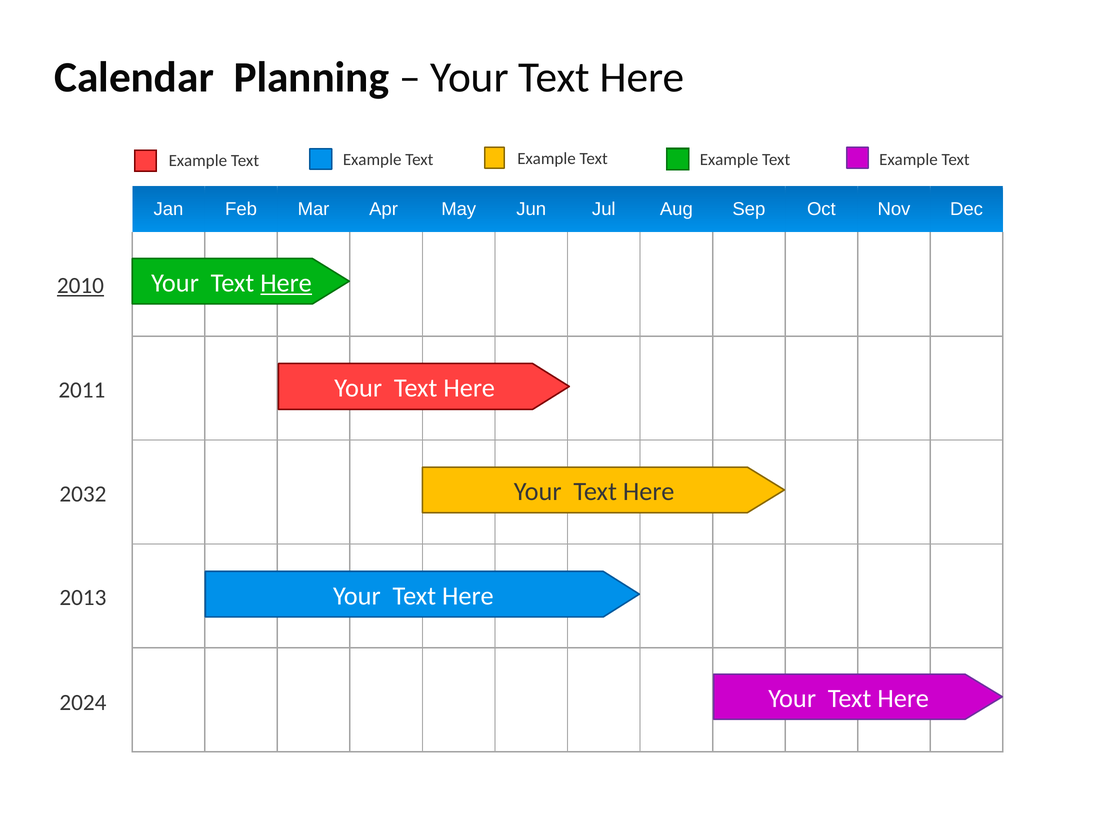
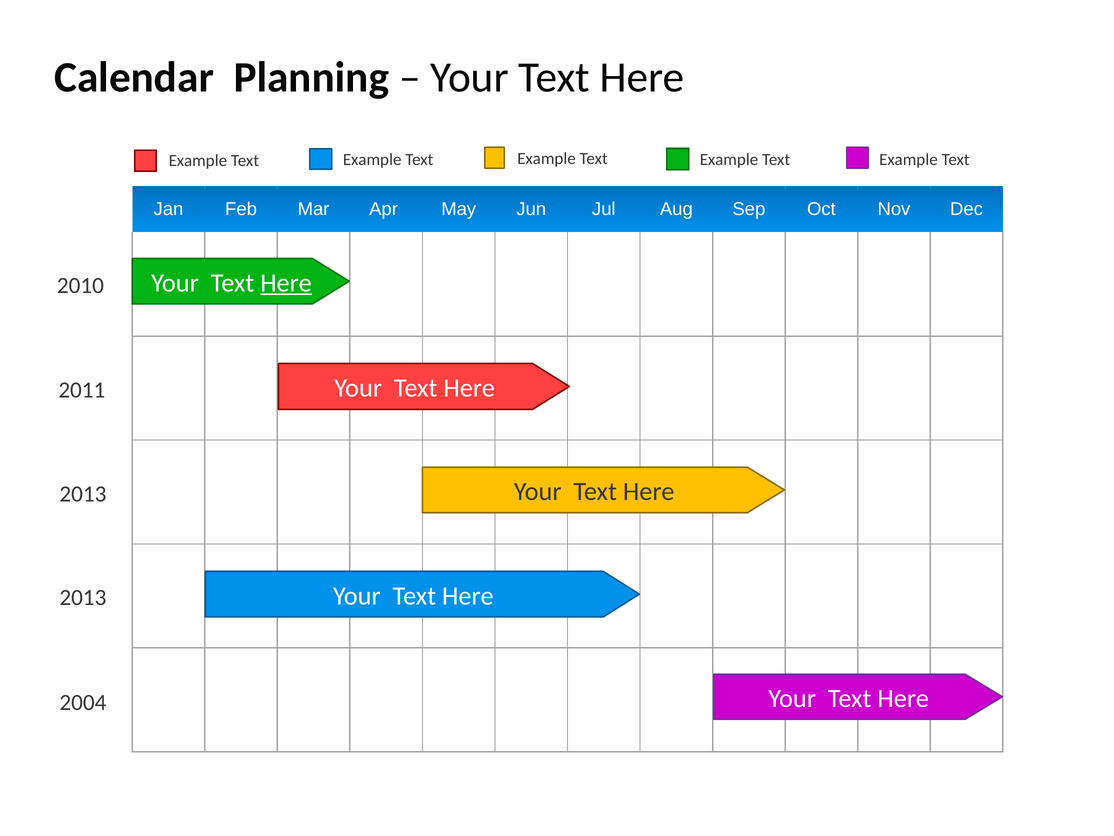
2010 underline: present -> none (80, 286)
2032: 2032 -> 2013 (83, 494)
2024: 2024 -> 2004 (83, 702)
